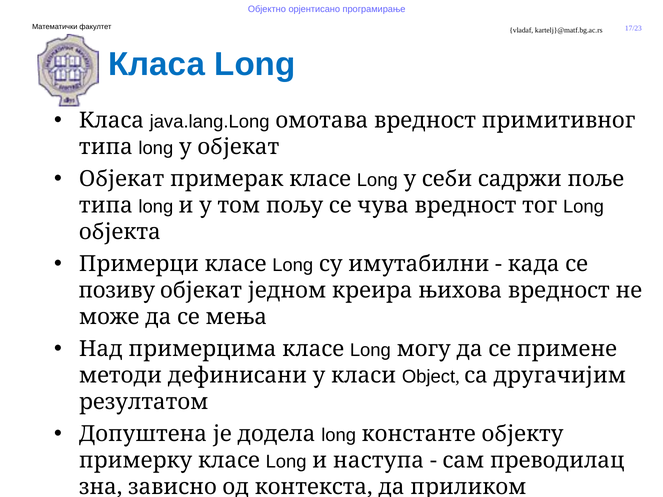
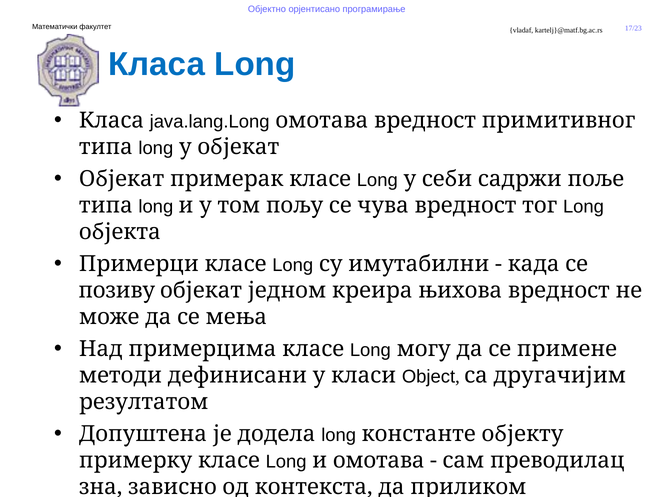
и наступа: наступа -> омотава (379, 461)
